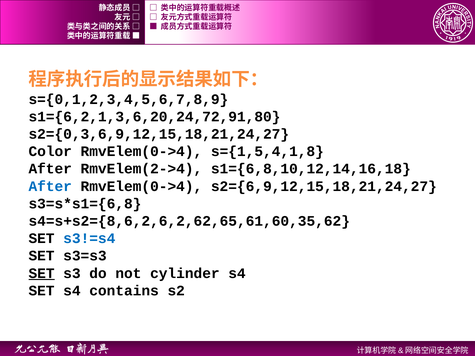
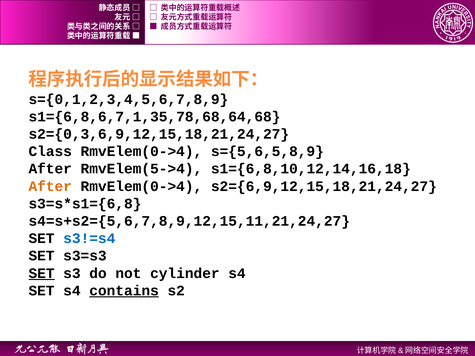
s1={6,2,1,3,6,20,24,72,91,80: s1={6,2,1,3,6,20,24,72,91,80 -> s1={6,8,6,7,1,35,78,68,64,68 (154, 117)
Color: Color -> Class (50, 152)
s={1,5,4,1,8: s={1,5,4,1,8 -> s={5,6,5,8,9 (267, 152)
RmvElem(2->4: RmvElem(2->4 -> RmvElem(5->4 (141, 169)
After colour: blue -> orange (50, 186)
s4=s+s2={8,6,2,6,2,62,65,61,60,35,62: s4=s+s2={8,6,2,6,2,62,65,61,60,35,62 -> s4=s+s2={5,6,7,8,9,12,15,11,21,24,27 (189, 221)
contains underline: none -> present (124, 291)
